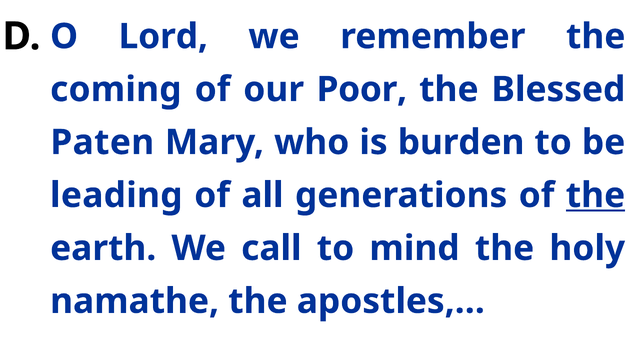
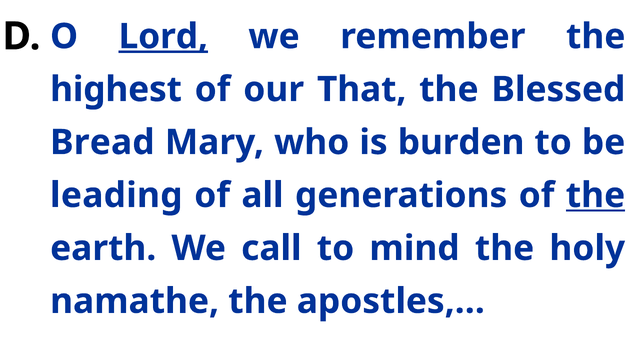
Lord underline: none -> present (163, 37)
coming: coming -> highest (116, 90)
Poor: Poor -> That (362, 90)
Paten: Paten -> Bread (102, 143)
